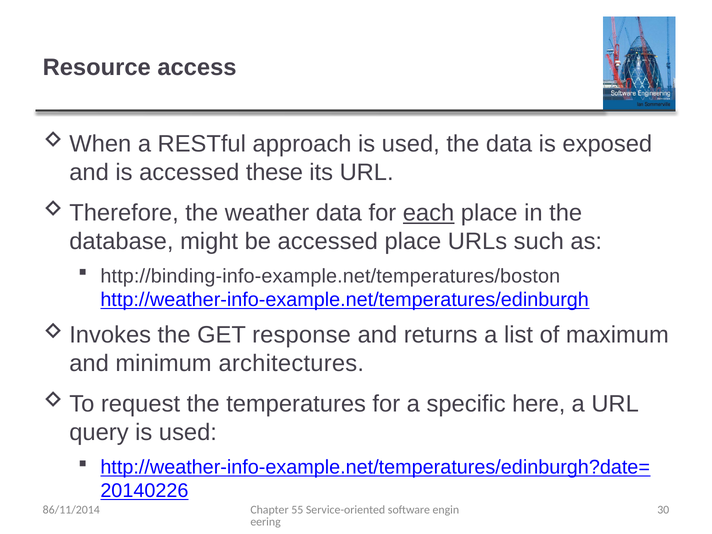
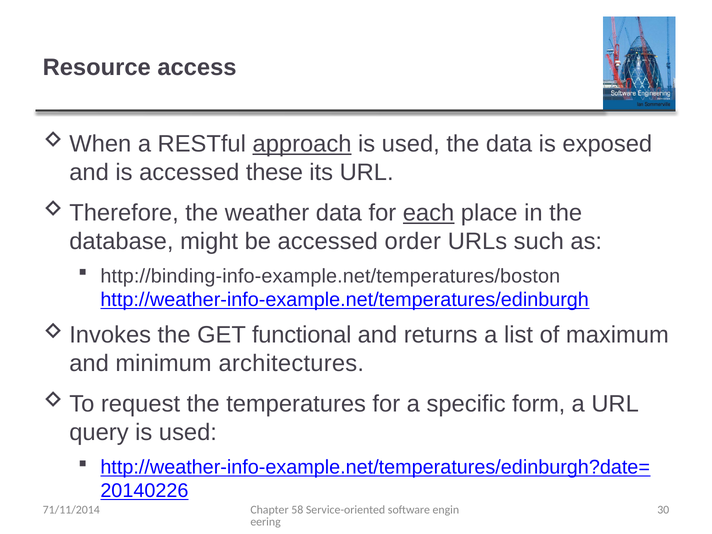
approach underline: none -> present (302, 144)
accessed place: place -> order (413, 241)
response: response -> functional (302, 335)
here: here -> form (539, 404)
55: 55 -> 58 (297, 510)
86/11/2014: 86/11/2014 -> 71/11/2014 (71, 510)
